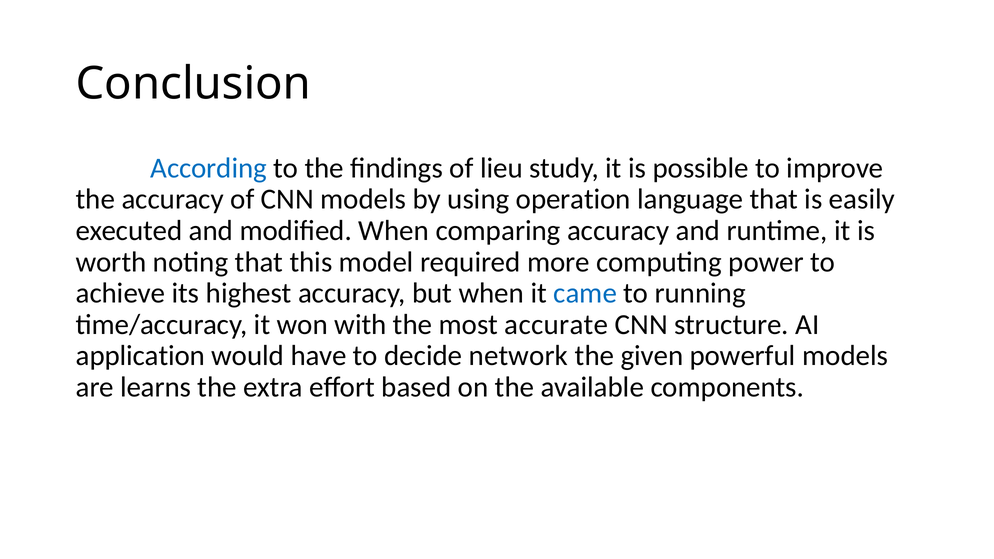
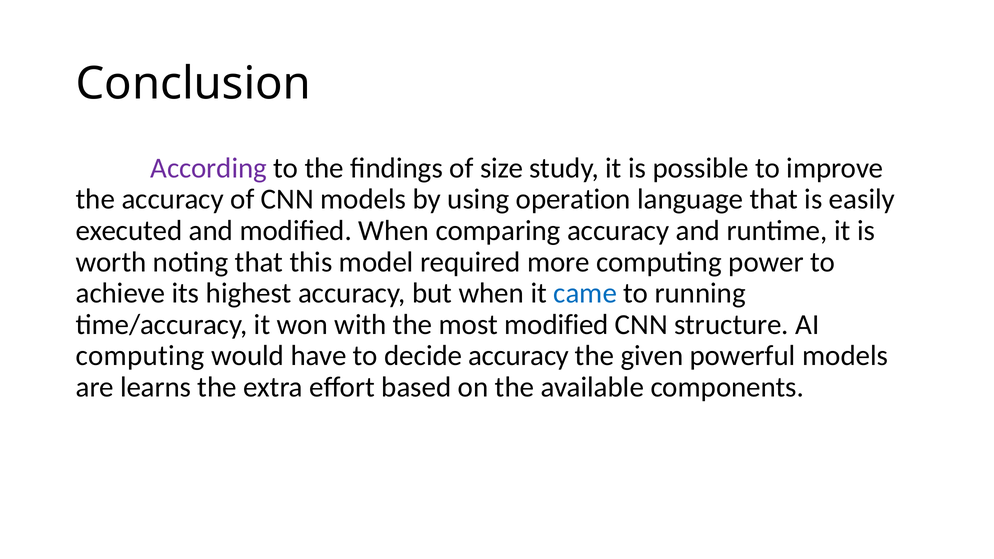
According colour: blue -> purple (209, 168)
lieu: lieu -> size (502, 168)
most accurate: accurate -> modified (557, 325)
application: application -> computing (140, 356)
decide network: network -> accuracy (519, 356)
